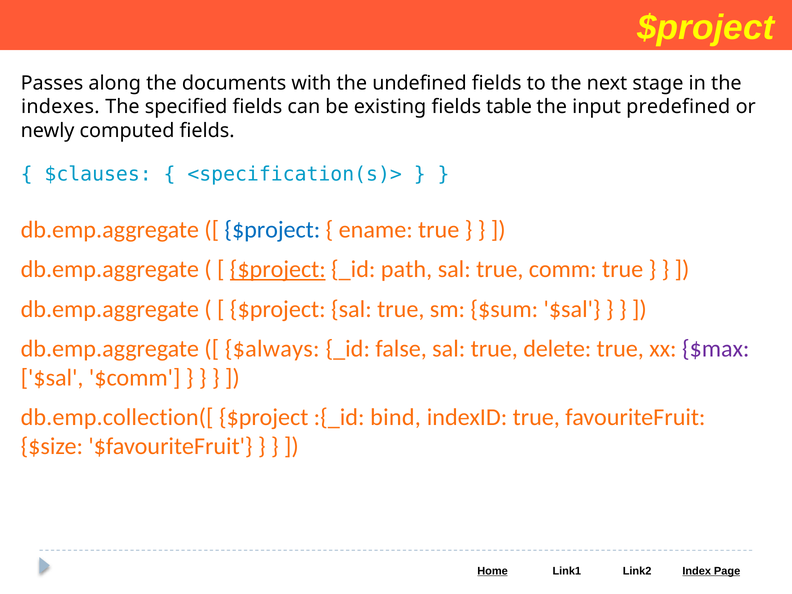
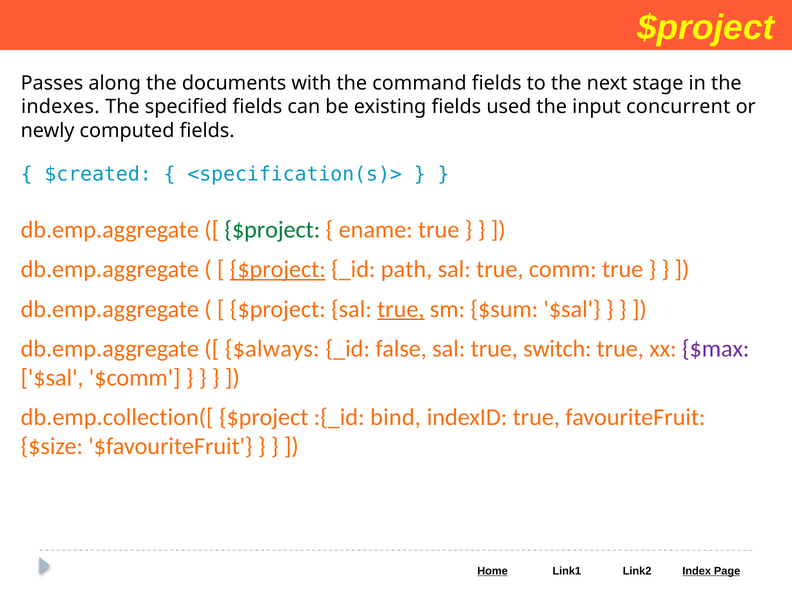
undefined: undefined -> command (419, 83)
table: table -> used (509, 107)
predefined: predefined -> concurrent (678, 107)
$clauses: $clauses -> $created (98, 174)
$project colour: blue -> green (272, 230)
true underline: none -> present (401, 309)
delete: delete -> switch (557, 349)
